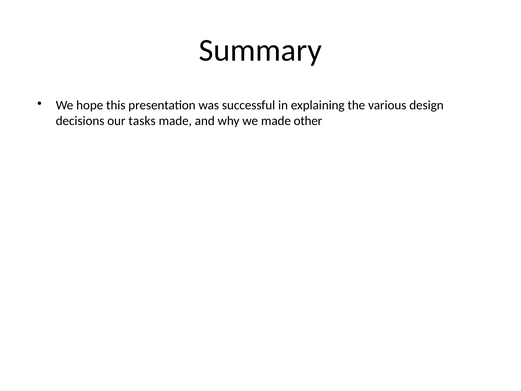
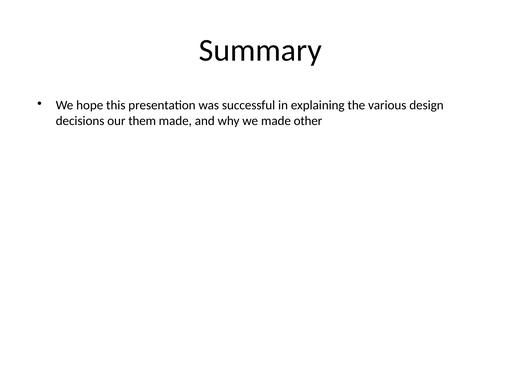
tasks: tasks -> them (142, 121)
